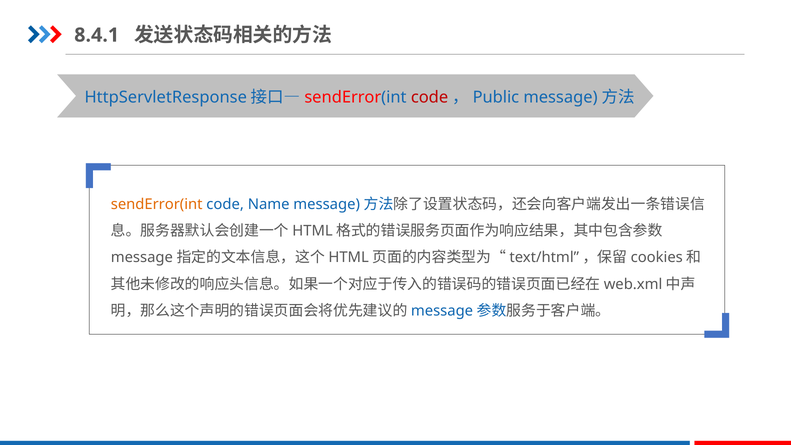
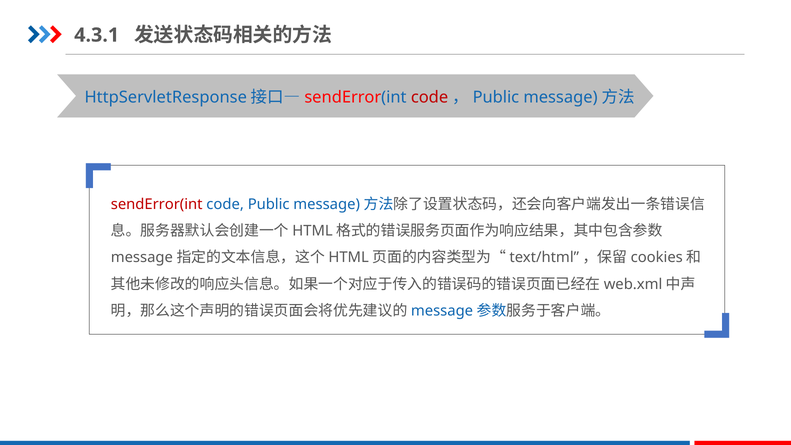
8.4.1: 8.4.1 -> 4.3.1 (97, 35)
sendError(int colour: orange -> red (157, 204)
code Name: Name -> Public (269, 204)
